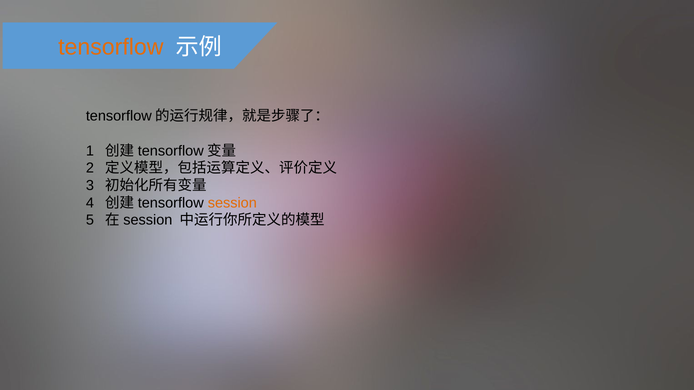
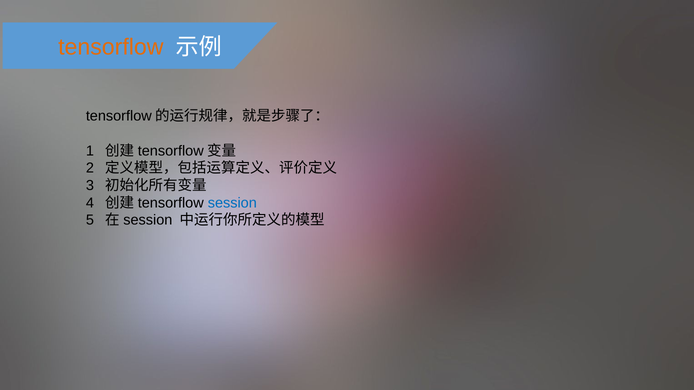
session colour: orange -> blue (232, 203)
